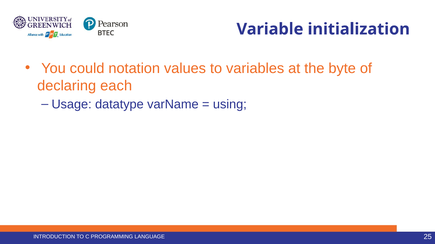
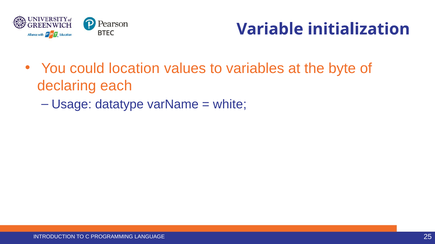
notation: notation -> location (134, 68)
using: using -> white (230, 105)
